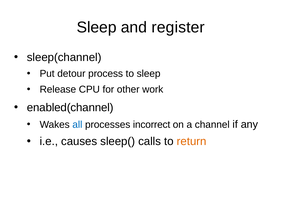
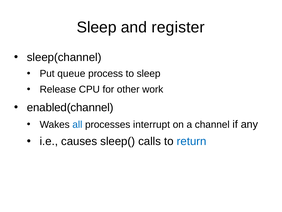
detour: detour -> queue (71, 73)
incorrect: incorrect -> interrupt (152, 124)
return colour: orange -> blue (192, 141)
